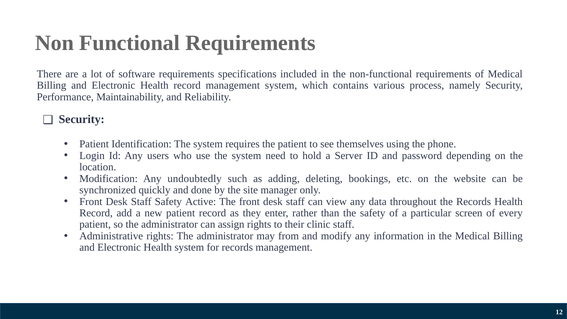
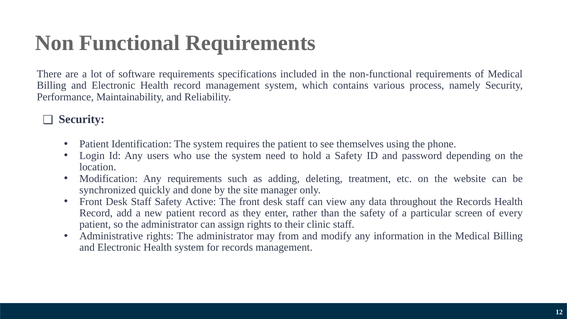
a Server: Server -> Safety (349, 156)
Any undoubtedly: undoubtedly -> requirements (195, 178)
bookings: bookings -> treatment (370, 178)
